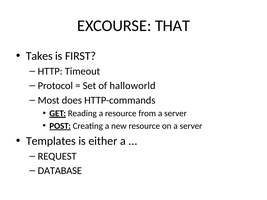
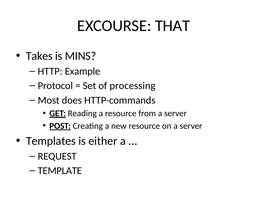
FIRST: FIRST -> MINS (81, 56)
Timeout: Timeout -> Example (82, 71)
halloworld: halloworld -> processing (132, 86)
DATABASE: DATABASE -> TEMPLATE (60, 171)
